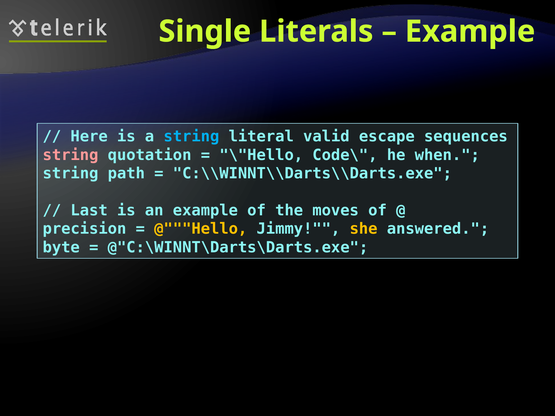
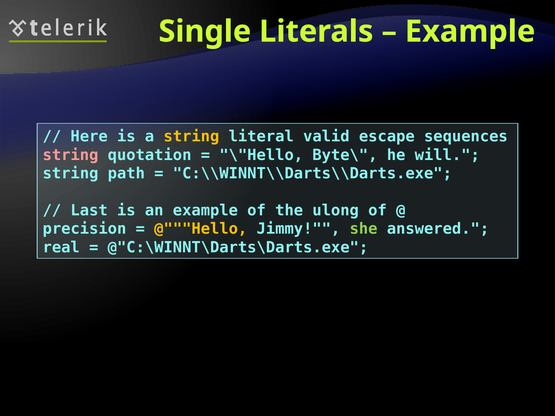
string colour: light blue -> yellow (191, 136)
Code\: Code\ -> Byte\ (345, 155)
when: when -> will (447, 155)
moves: moves -> ulong (336, 211)
she colour: yellow -> light green (364, 229)
byte: byte -> real (61, 248)
